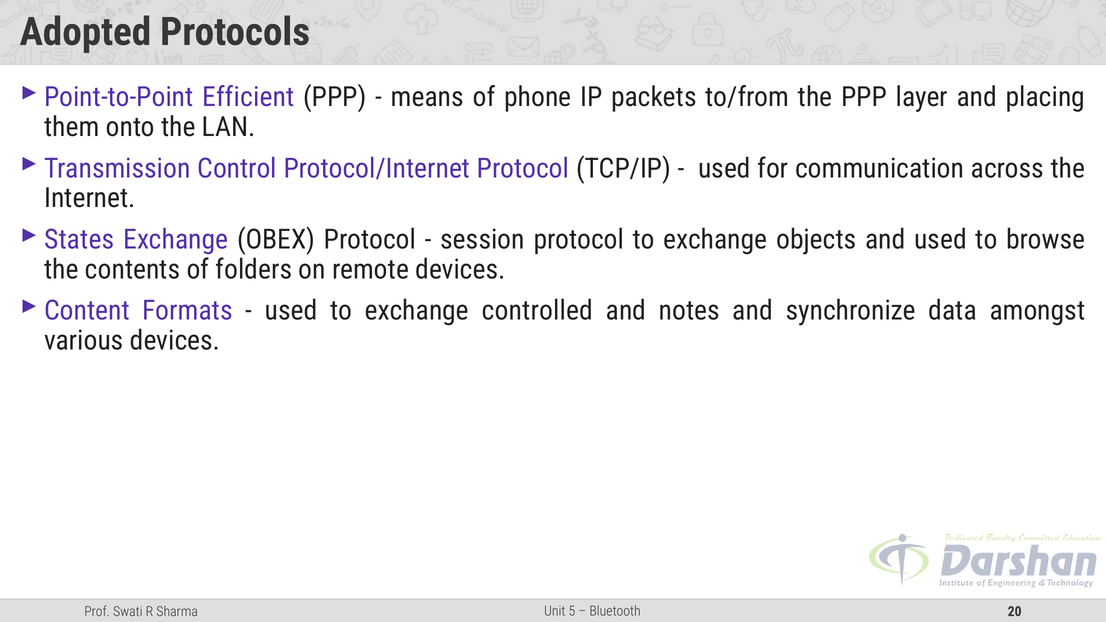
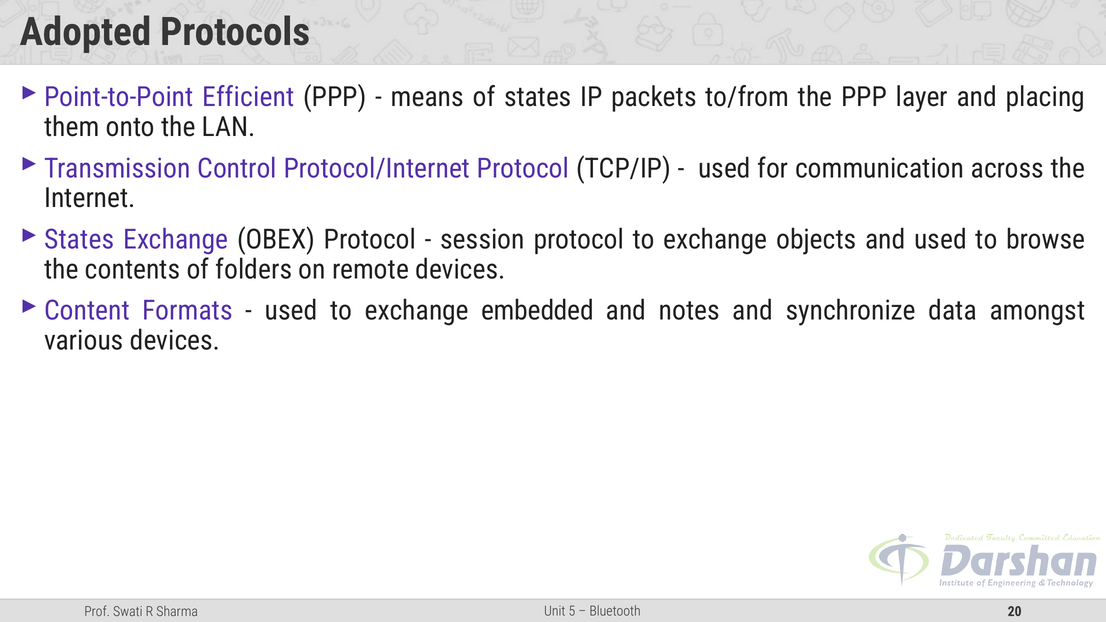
of phone: phone -> states (538, 97)
controlled: controlled -> embedded (538, 311)
